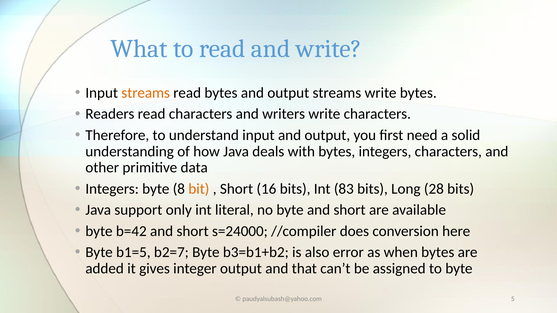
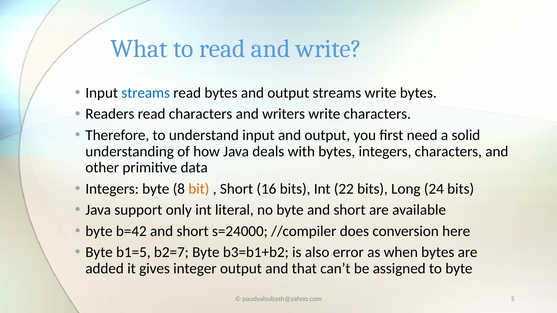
streams colour: orange -> blue (146, 93)
83: 83 -> 22 (344, 189)
28: 28 -> 24 (434, 189)
